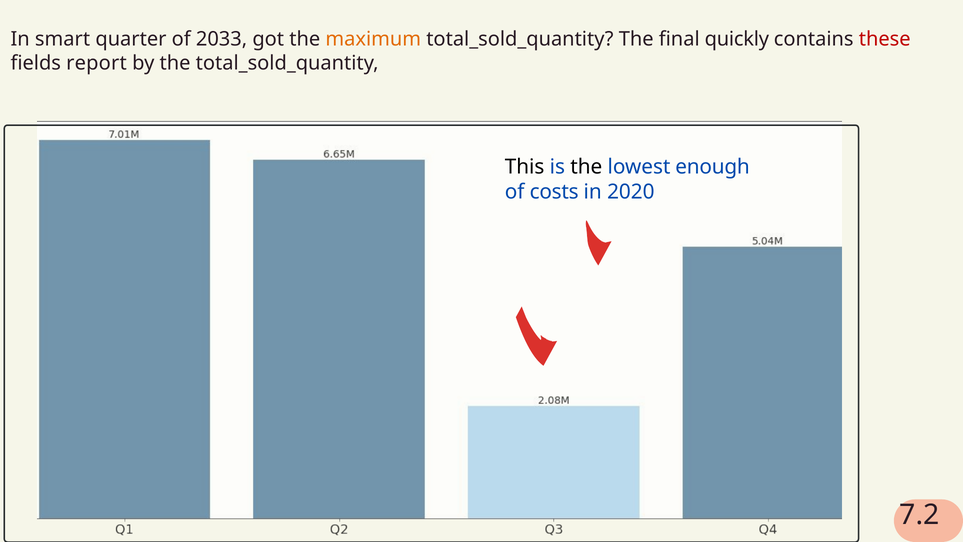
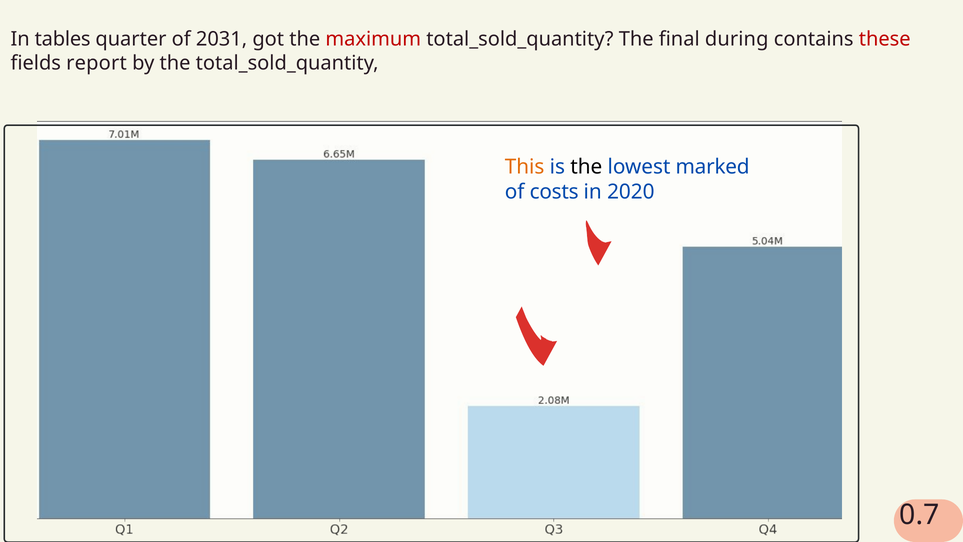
smart: smart -> tables (63, 39)
2033: 2033 -> 2031 (222, 39)
maximum colour: orange -> red (373, 39)
quickly: quickly -> during (737, 39)
This colour: black -> orange (525, 167)
enough: enough -> marked (713, 167)
7.2: 7.2 -> 0.7 (920, 515)
